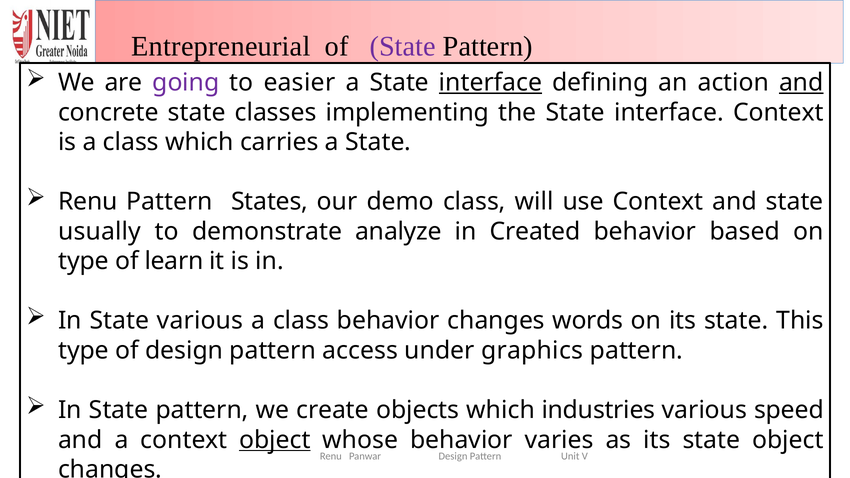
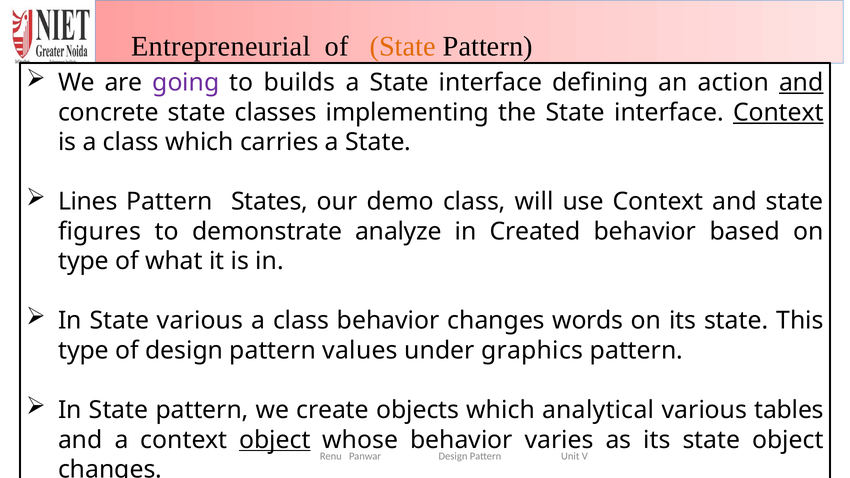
State colour: purple -> orange (403, 46)
easier: easier -> builds (299, 83)
interface underline: present -> none (491, 83)
Context underline: none -> present (778, 113)
Renu: Renu -> Lines (88, 202)
usually: usually -> figures (100, 232)
learn: learn -> what (174, 261)
access: access -> values (360, 351)
industries: industries -> analytical (598, 410)
speed: speed -> tables (789, 410)
